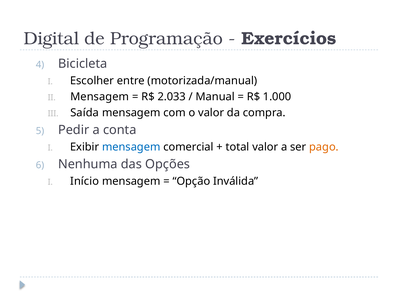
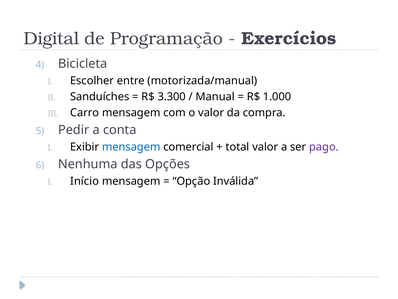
Mensagem: Mensagem -> Sanduíches (100, 97)
2.033: 2.033 -> 3.300 (172, 97)
Saída: Saída -> Carro (85, 113)
pago colour: orange -> purple (324, 147)
